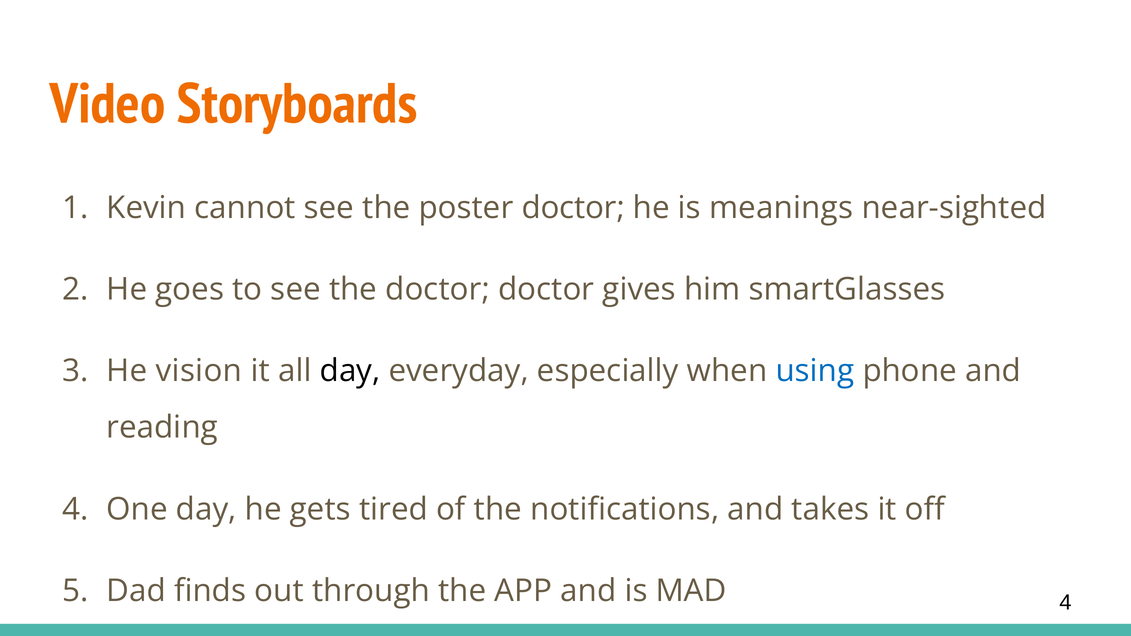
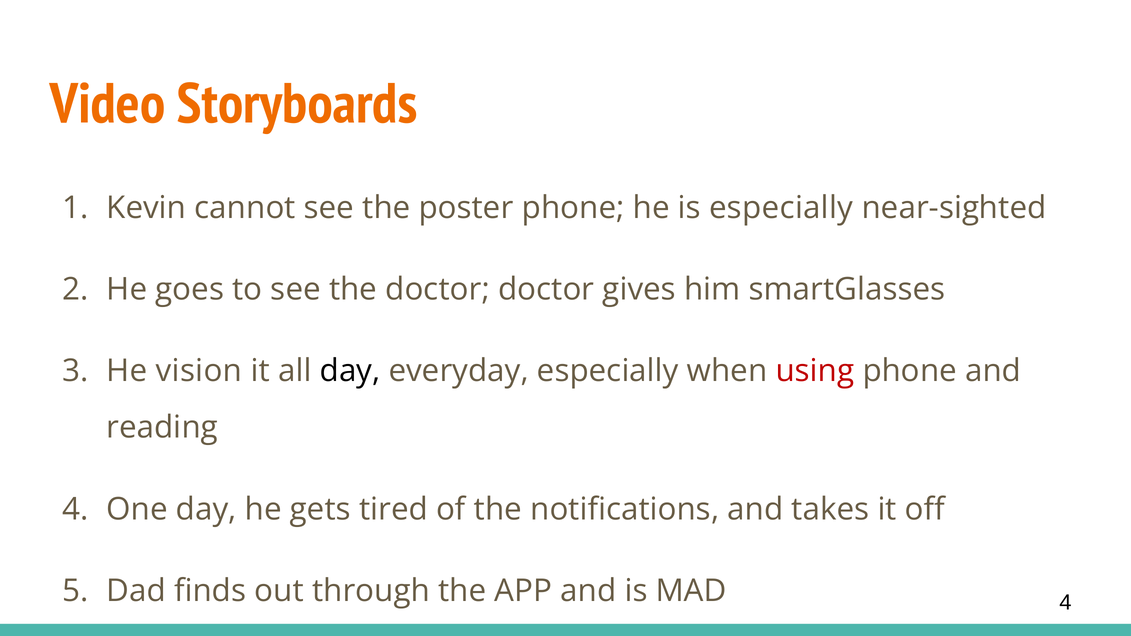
poster doctor: doctor -> phone (573, 208)
is meanings: meanings -> especially (781, 208)
using colour: blue -> red (815, 371)
